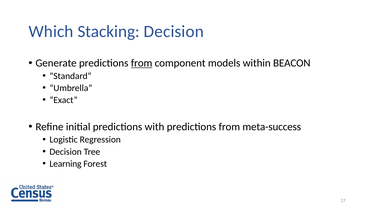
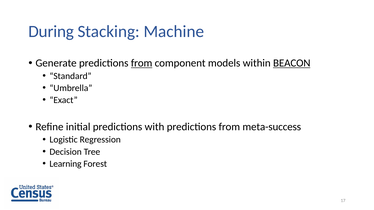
Which: Which -> During (51, 31)
Stacking Decision: Decision -> Machine (174, 31)
BEACON underline: none -> present (292, 63)
